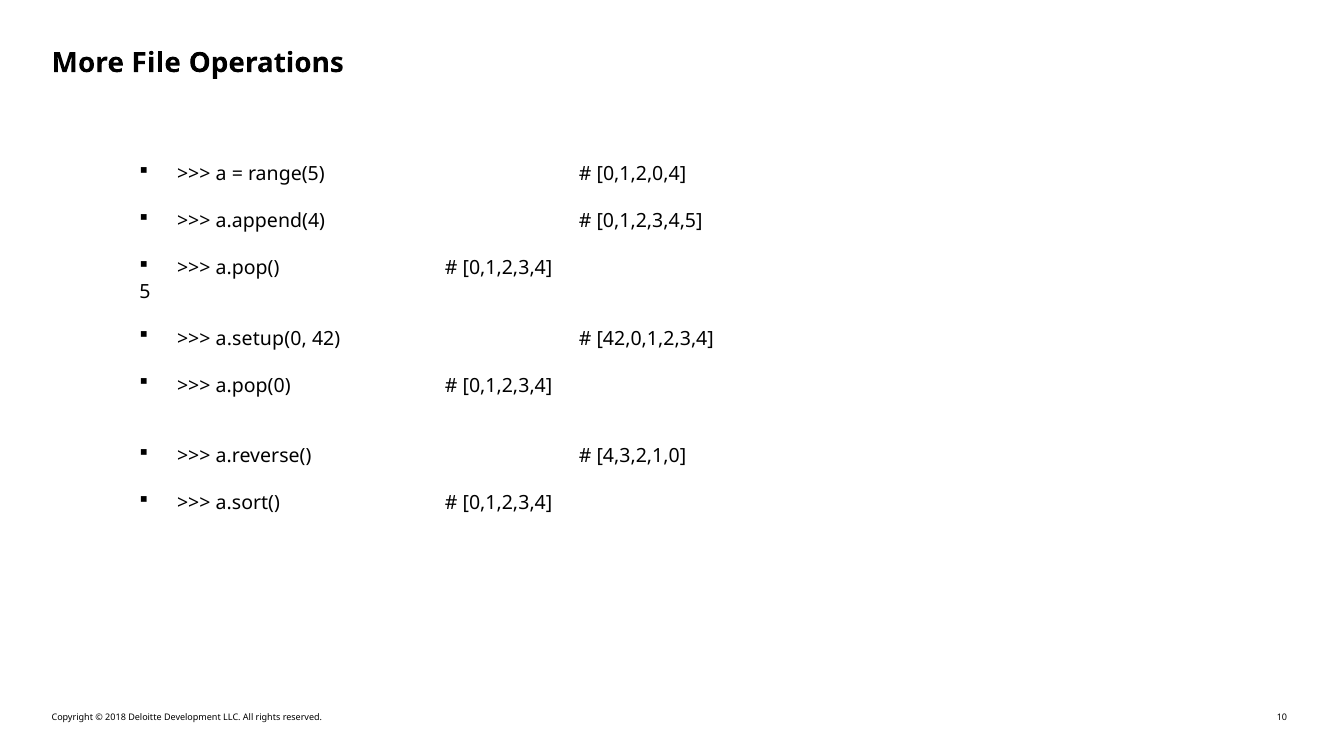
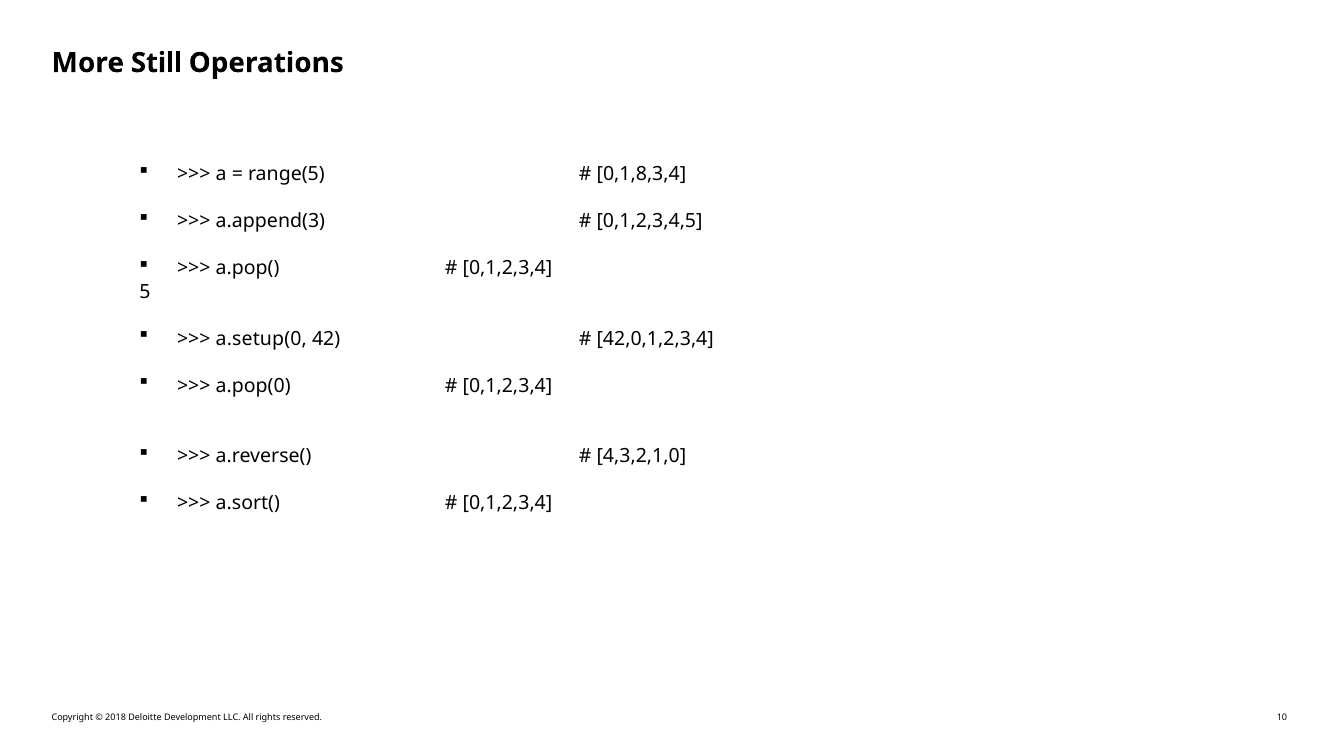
File: File -> Still (157, 63)
0,1,2,0,4: 0,1,2,0,4 -> 0,1,8,3,4 (641, 174)
a.append(4: a.append(4 -> a.append(3 (270, 221)
